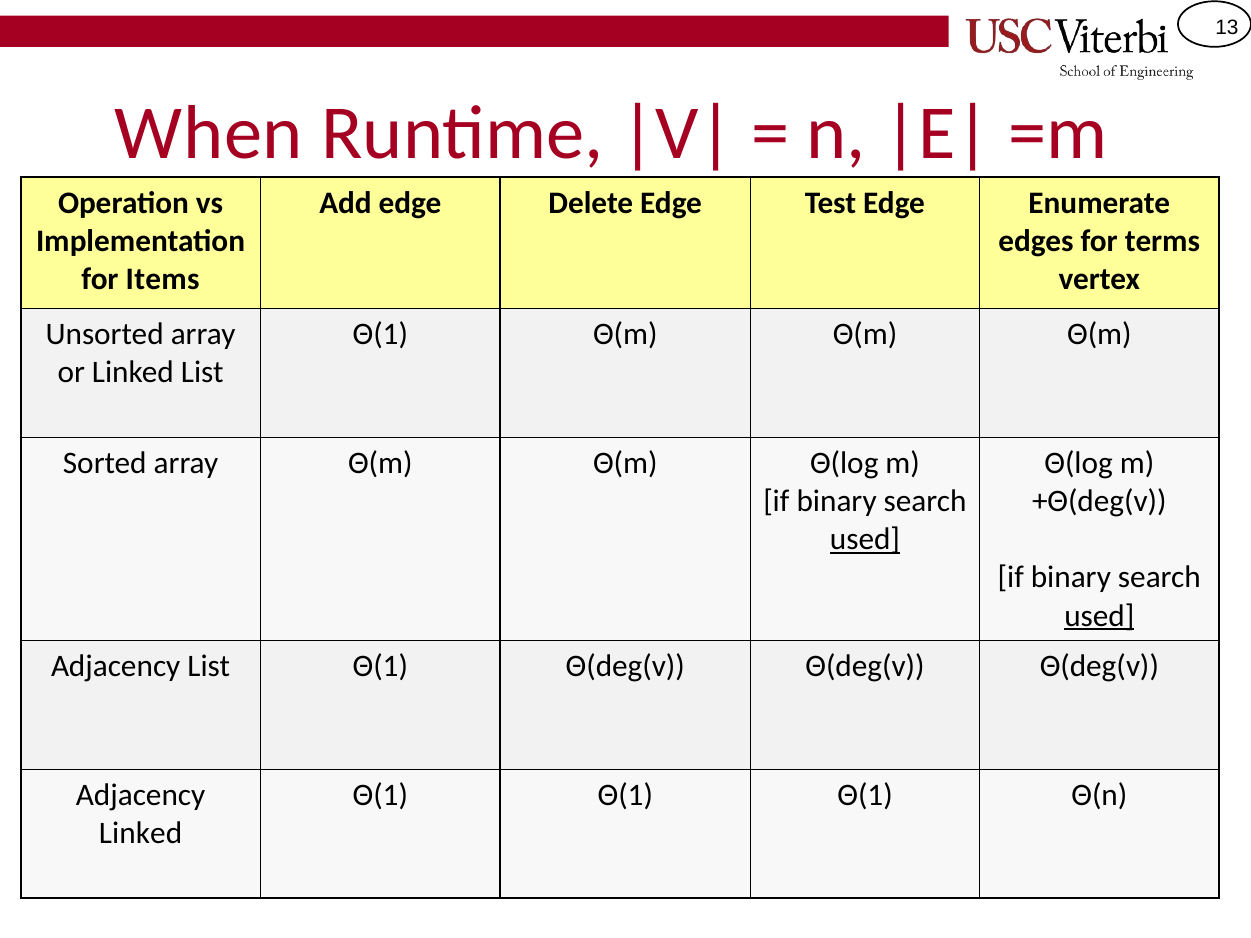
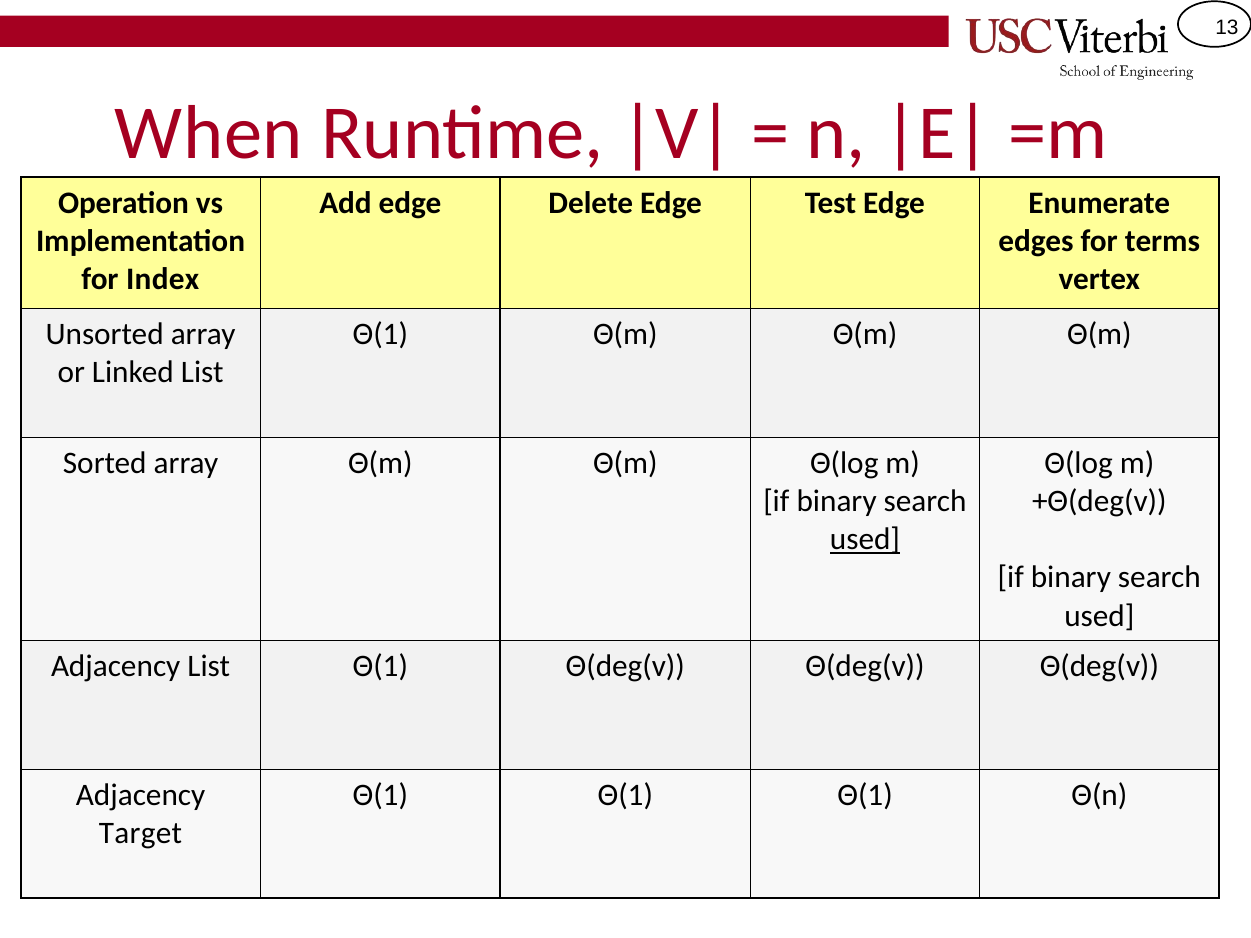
Items: Items -> Index (163, 279)
used underline: present -> none (1099, 616)
Linked: Linked -> Target (141, 833)
